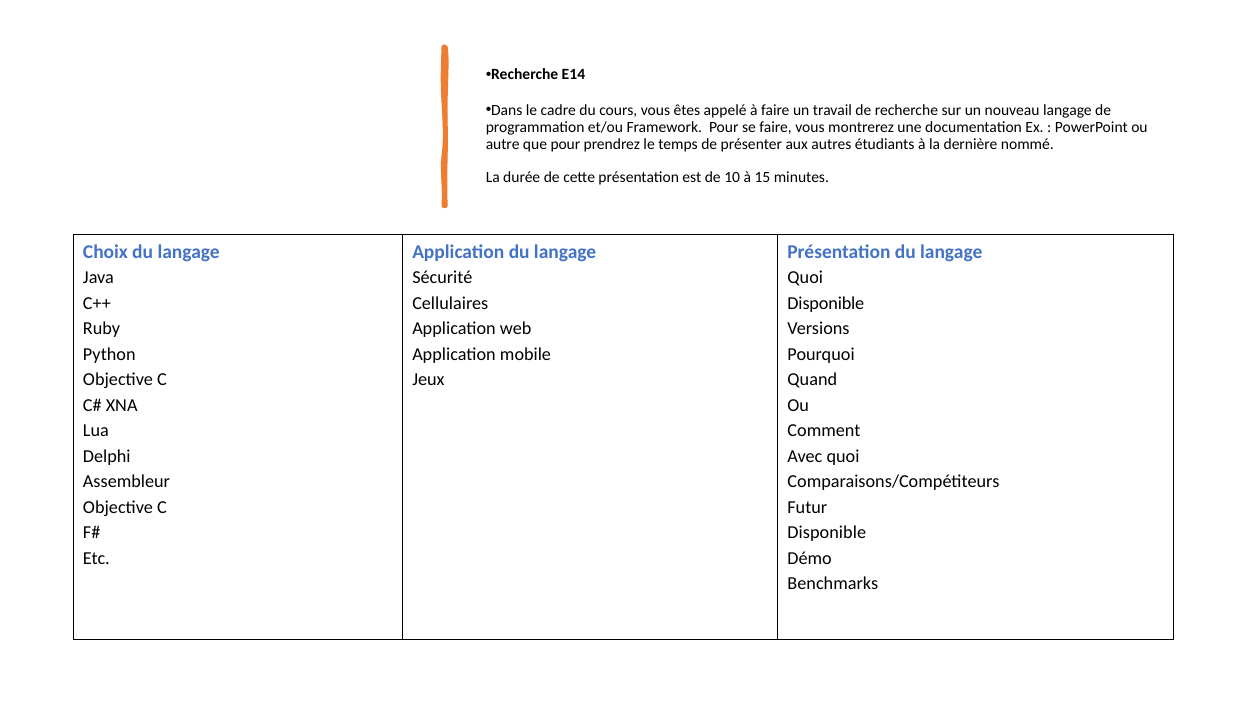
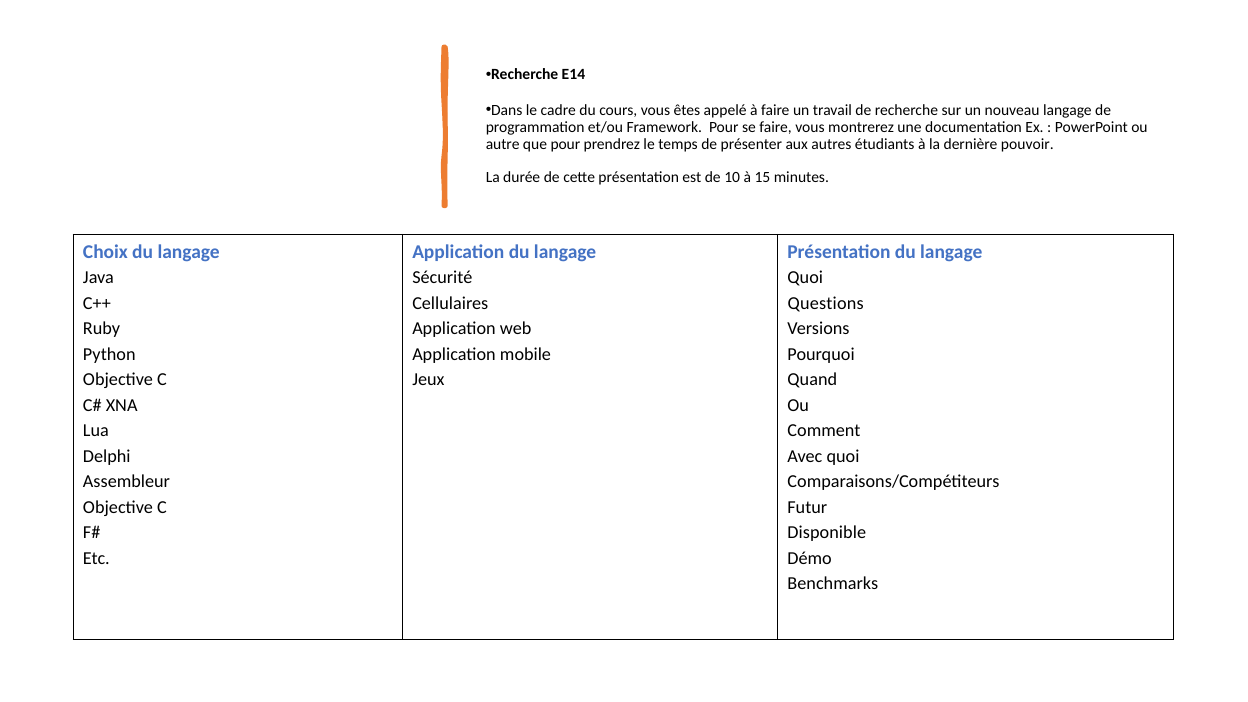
nommé: nommé -> pouvoir (1027, 144)
Disponible: Disponible -> Questions (826, 303)
